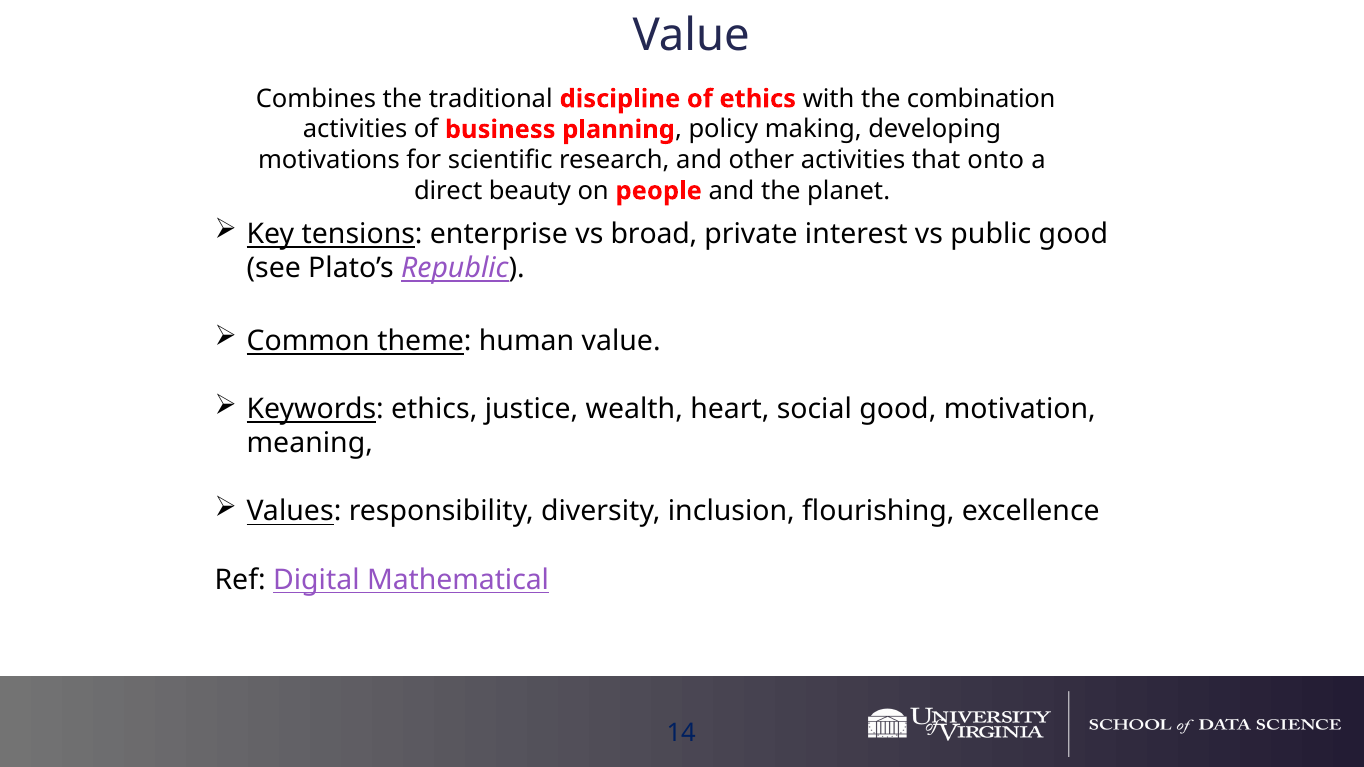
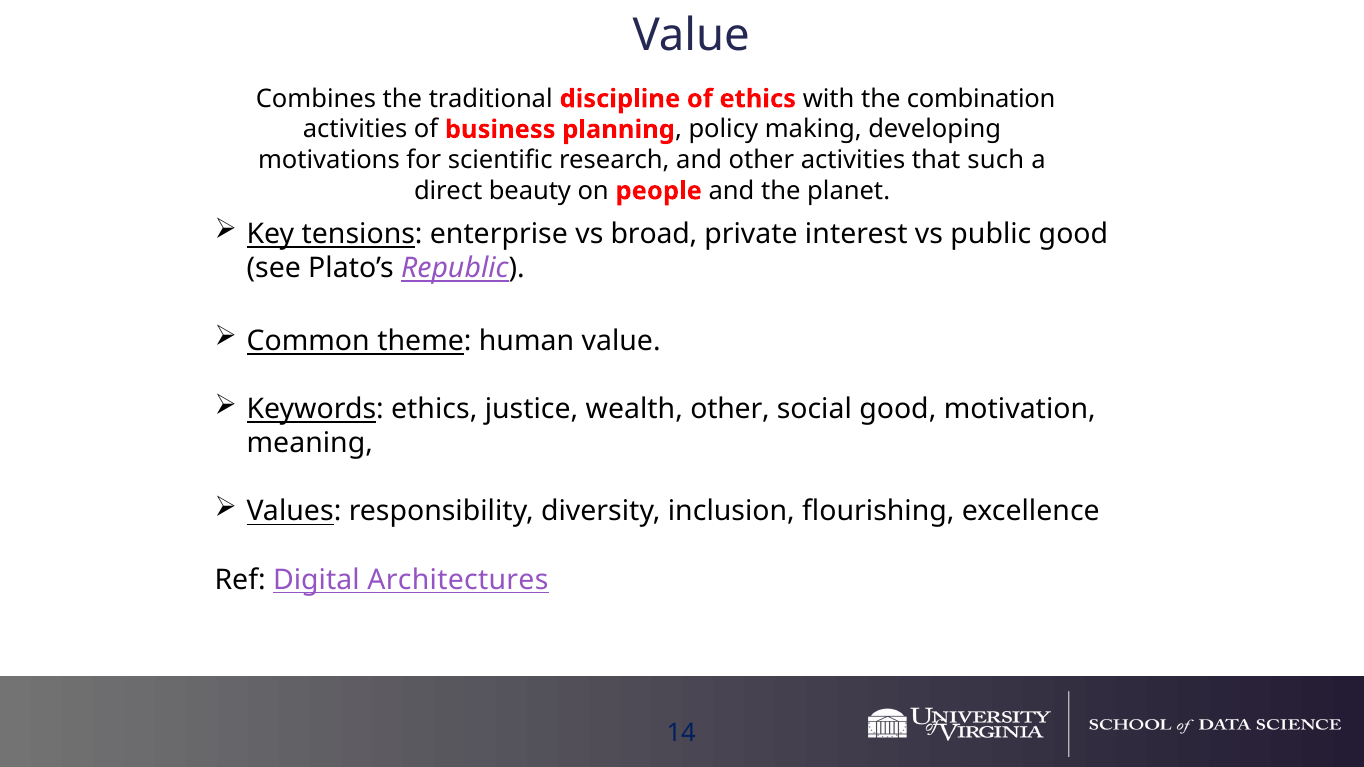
onto: onto -> such (996, 160)
wealth heart: heart -> other (730, 409)
Mathematical: Mathematical -> Architectures (458, 580)
